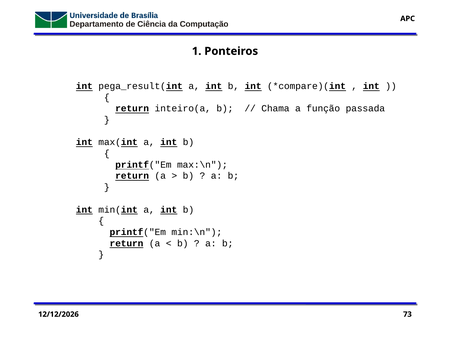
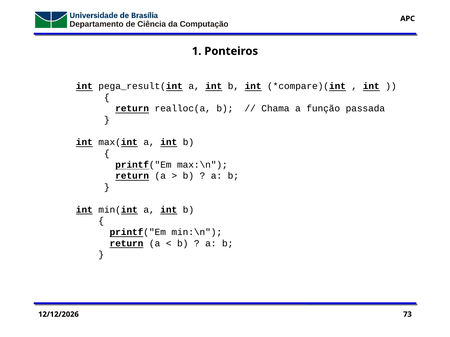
inteiro(a: inteiro(a -> realloc(a (183, 109)
